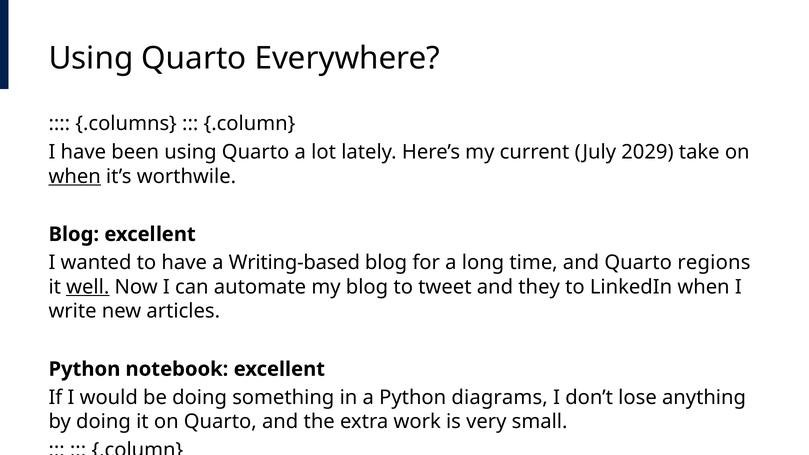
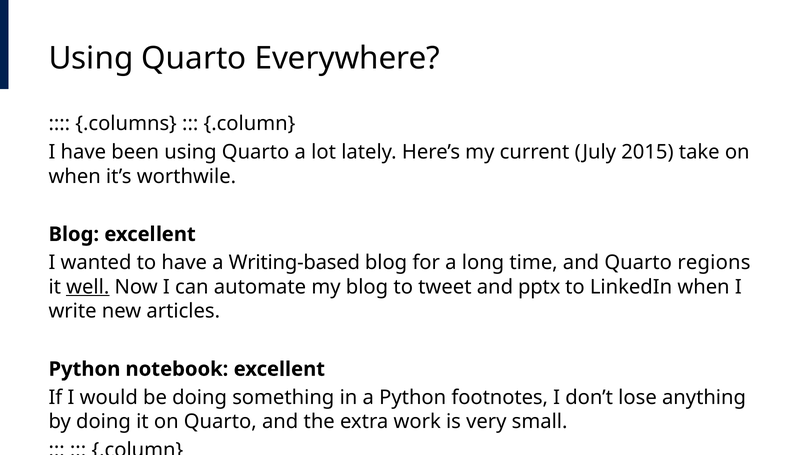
2029: 2029 -> 2015 (647, 152)
when underline: present -> none (75, 176)
they: they -> pptx (539, 287)
diagrams: diagrams -> footnotes (500, 397)
